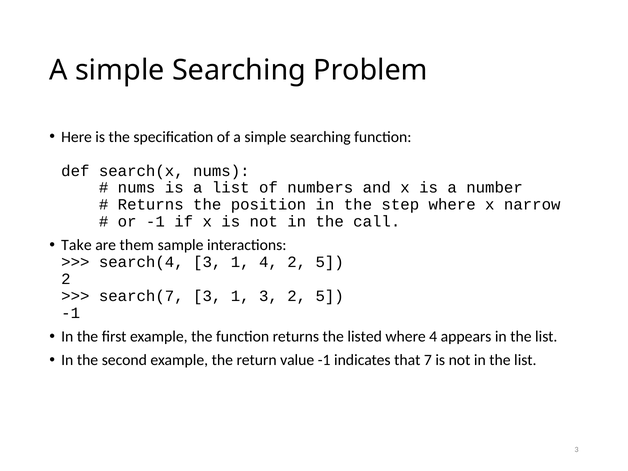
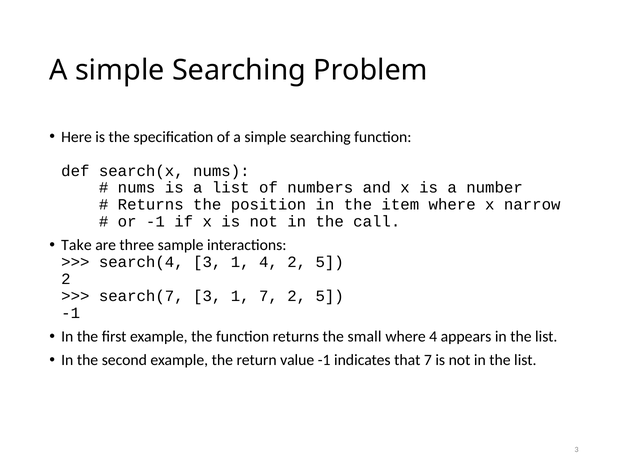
step: step -> item (400, 205)
them: them -> three (137, 245)
1 3: 3 -> 7 (268, 296)
listed: listed -> small (365, 337)
